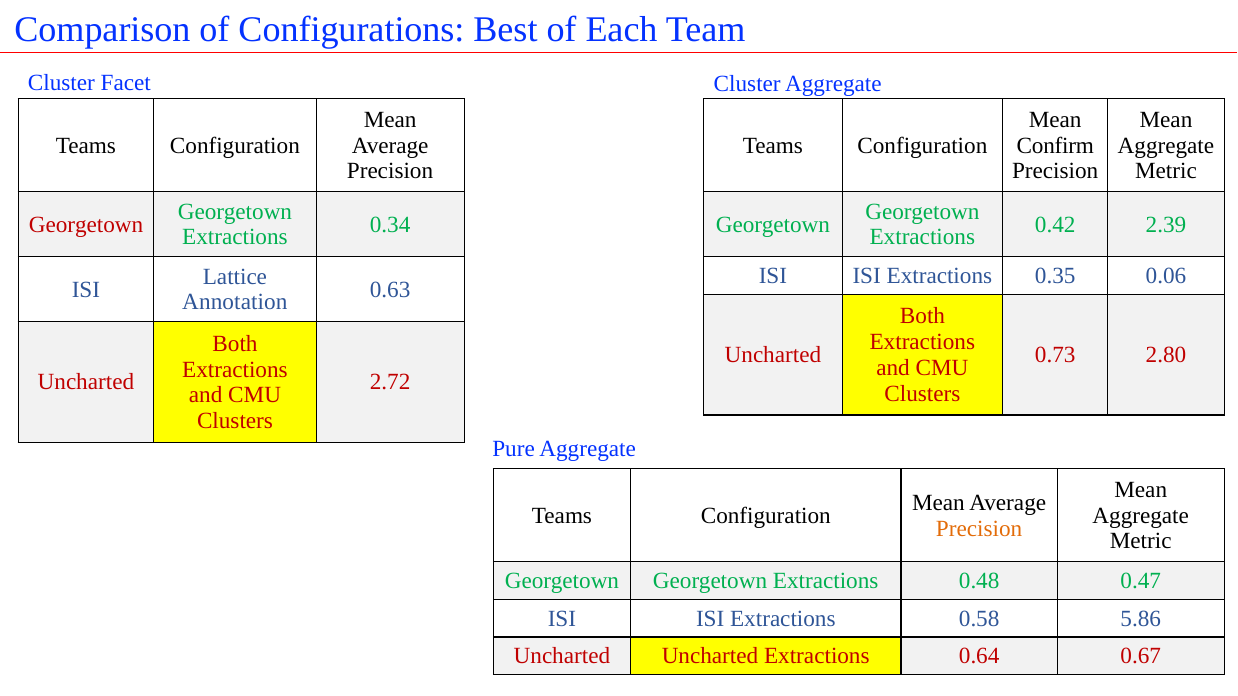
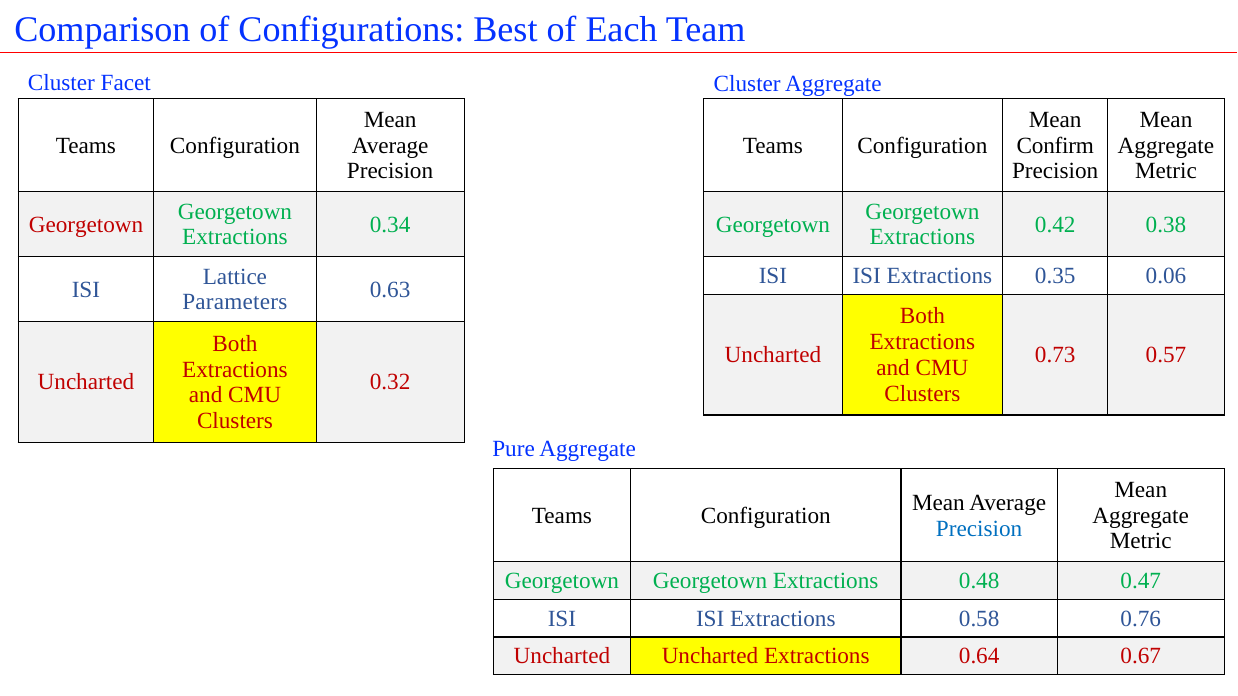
2.39: 2.39 -> 0.38 (1166, 225)
Annotation: Annotation -> Parameters (235, 302)
2.80: 2.80 -> 0.57 (1166, 355)
2.72: 2.72 -> 0.32 (390, 382)
Precision colour: orange -> blue (979, 529)
5.86: 5.86 -> 0.76 (1141, 619)
